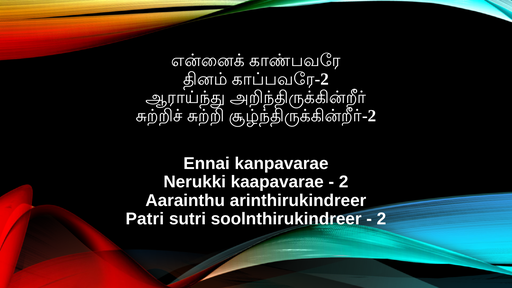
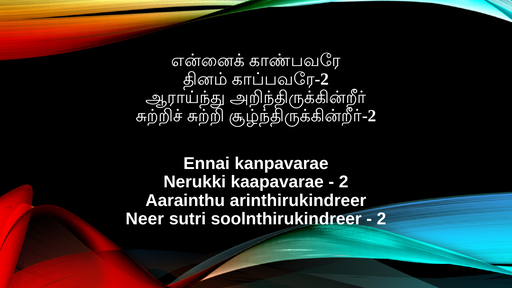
Patri: Patri -> Neer (145, 219)
